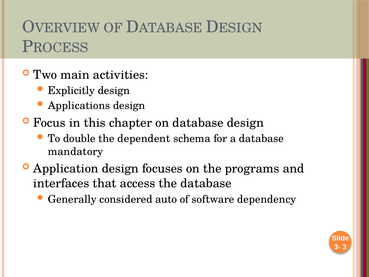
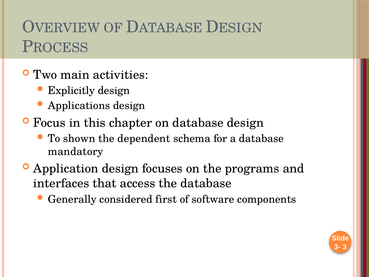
double: double -> shown (79, 138)
auto: auto -> first (166, 199)
dependency: dependency -> components (267, 199)
